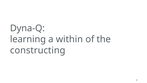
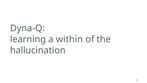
constructing: constructing -> hallucination (38, 50)
